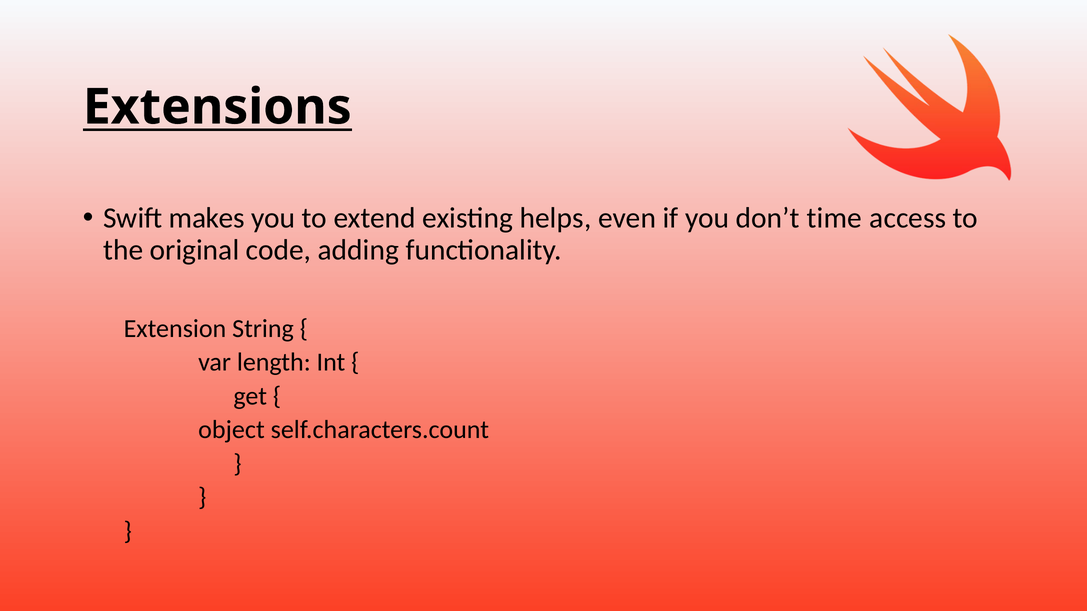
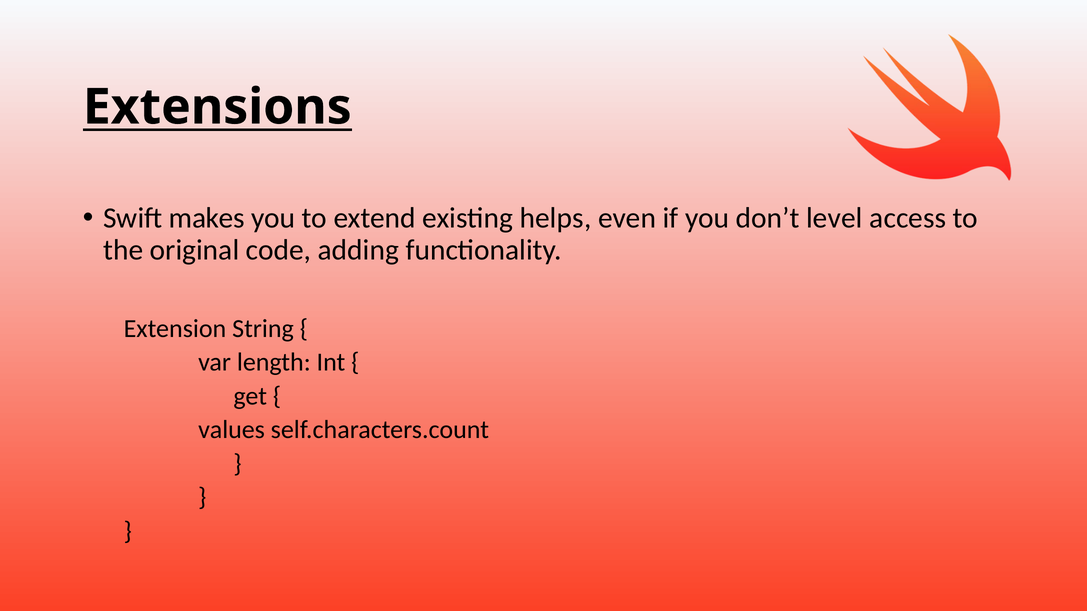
time: time -> level (834, 218)
object: object -> values (231, 430)
